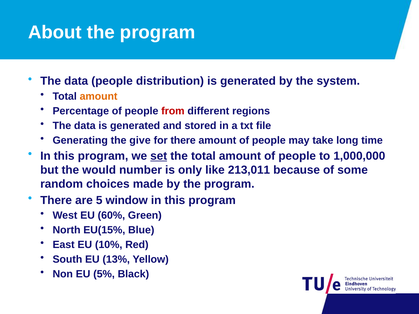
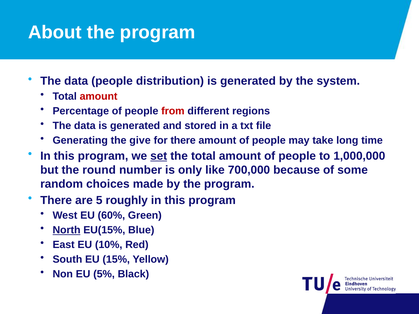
amount colour: orange -> red (99, 96)
would: would -> round (99, 170)
213,011: 213,011 -> 700,000 (249, 170)
window: window -> roughly (127, 200)
North underline: none -> present (67, 230)
13%: 13% -> 15% (116, 260)
